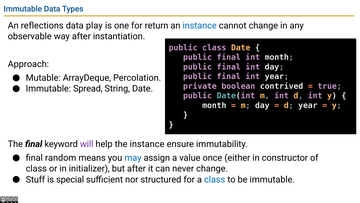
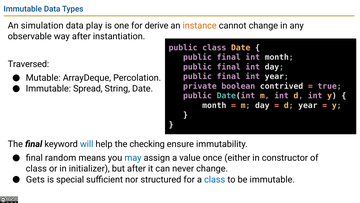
reflections: reflections -> simulation (42, 25)
return: return -> derive (157, 25)
instance colour: blue -> orange (200, 25)
Approach: Approach -> Traversed (28, 64)
will colour: purple -> blue (87, 144)
the instance: instance -> checking (147, 144)
Stuff: Stuff -> Gets (35, 179)
